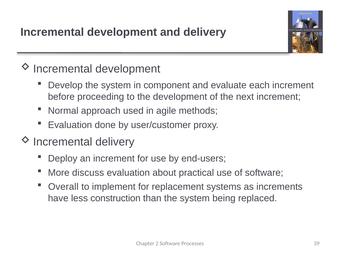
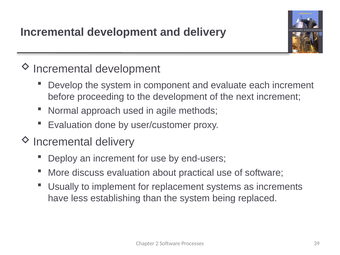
Overall: Overall -> Usually (63, 187)
construction: construction -> establishing (115, 198)
